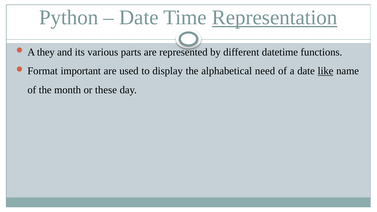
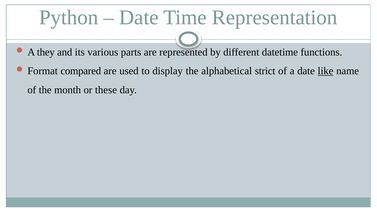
Representation underline: present -> none (275, 18)
important: important -> compared (81, 71)
need: need -> strict (265, 71)
